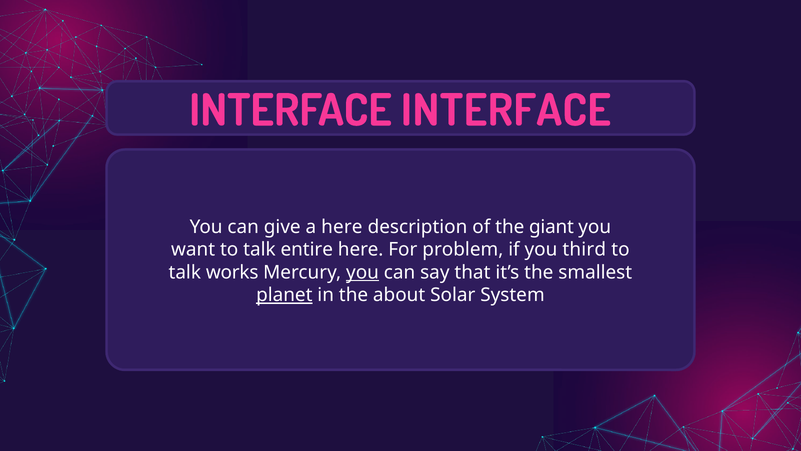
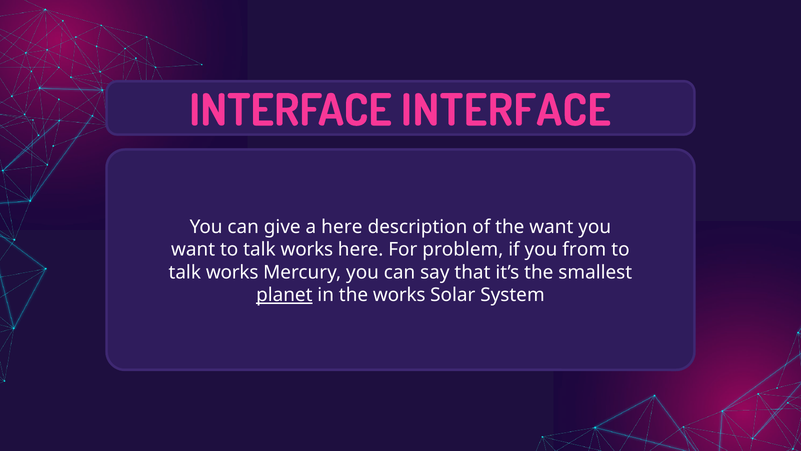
the giant: giant -> want (551, 227)
want to talk entire: entire -> works (307, 249)
third: third -> from (584, 249)
you underline: present -> none (362, 272)
the about: about -> works (399, 295)
